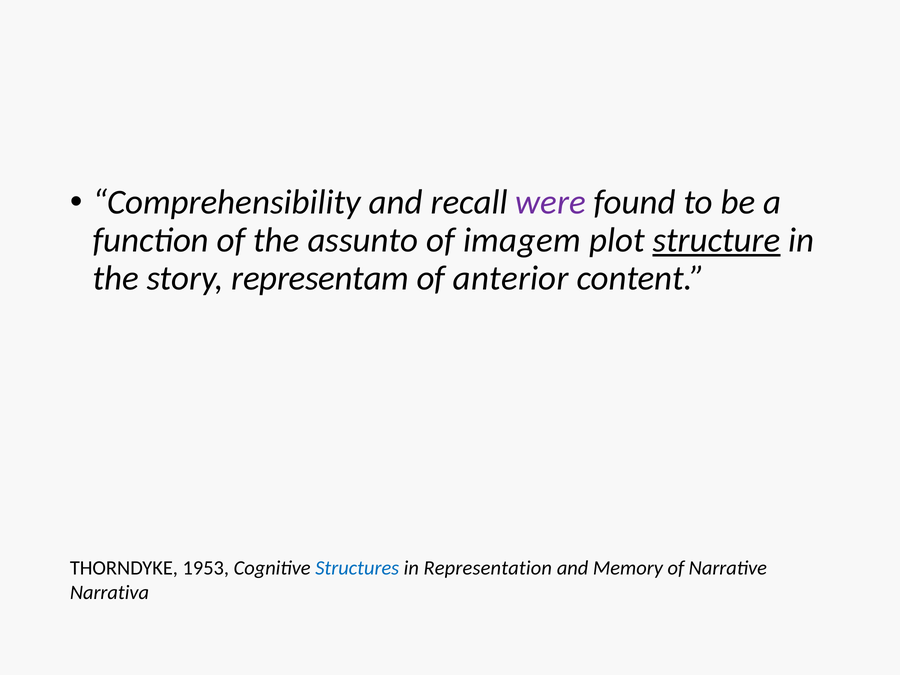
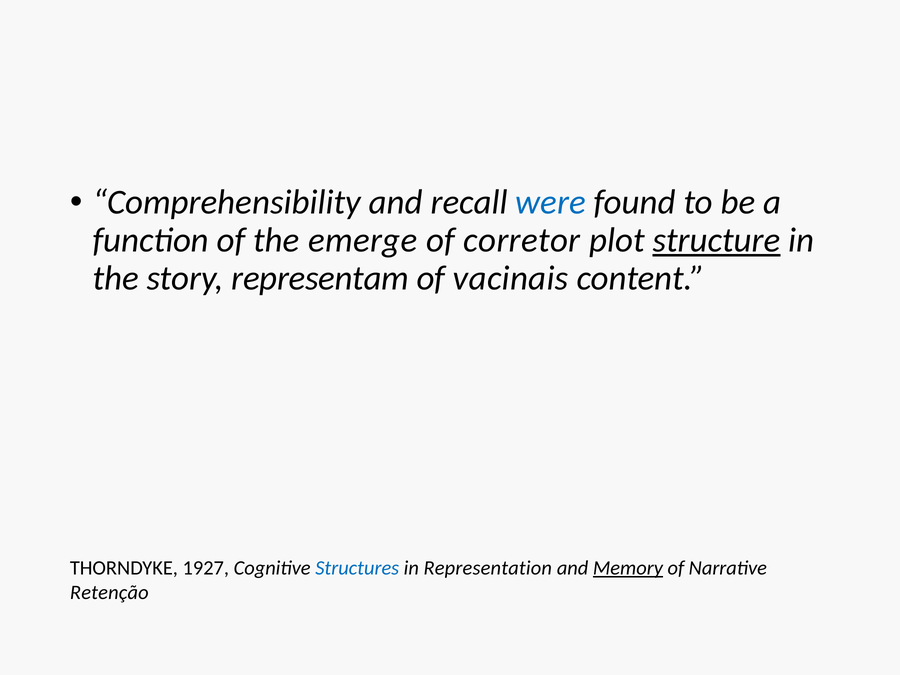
were colour: purple -> blue (551, 202)
assunto: assunto -> emerge (363, 240)
imagem: imagem -> corretor (522, 240)
anterior: anterior -> vacinais (511, 278)
1953: 1953 -> 1927 (206, 568)
Memory underline: none -> present (628, 568)
Narrativa: Narrativa -> Retenção (109, 592)
